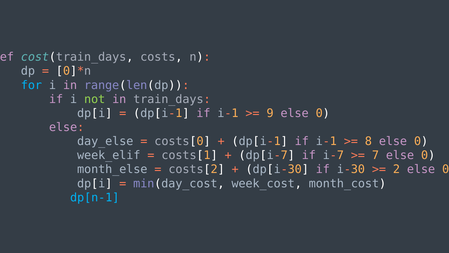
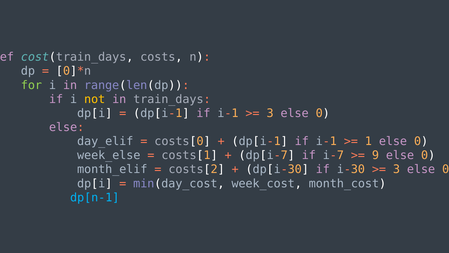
for colour: light blue -> light green (31, 85)
not colour: light green -> yellow (95, 99)
9: 9 -> 3 (270, 113)
day_else: day_else -> day_elif (105, 141)
8: 8 -> 1 (368, 141)
week_elif: week_elif -> week_else (109, 155)
7: 7 -> 9 (375, 155)
month_else: month_else -> month_elif (112, 169)
2: 2 -> 3 (396, 169)
